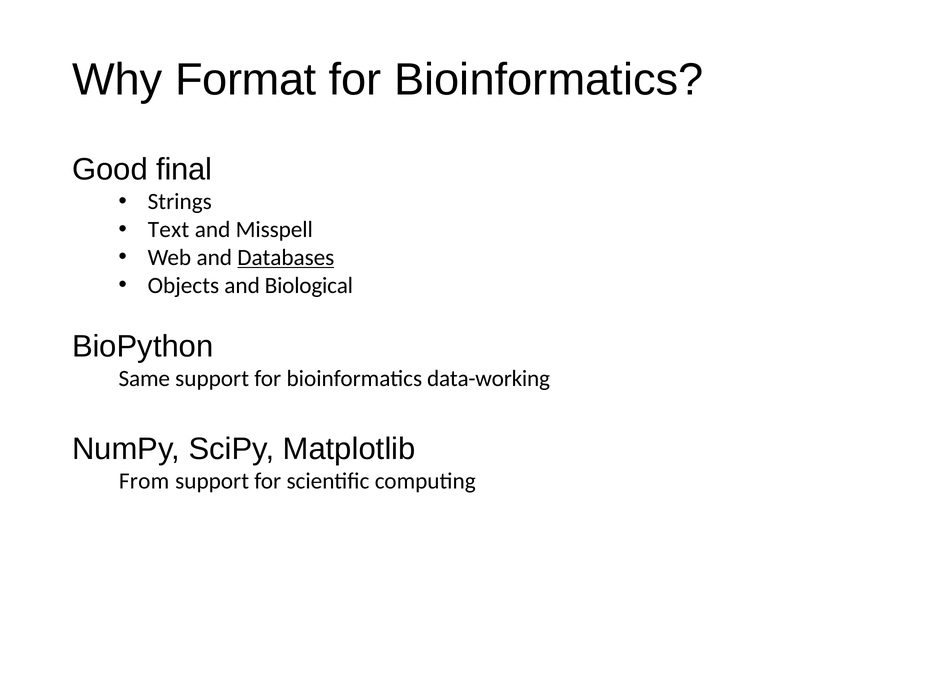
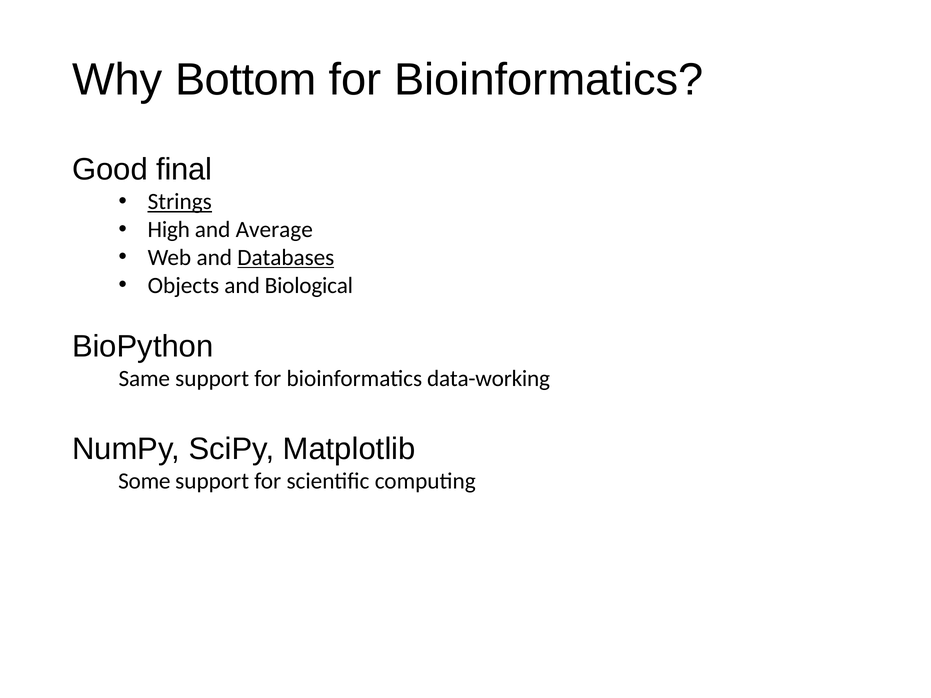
Format: Format -> Bottom (246, 80)
Strings underline: none -> present (180, 202)
Text: Text -> High (169, 230)
Misspell: Misspell -> Average (274, 230)
From: From -> Some (144, 481)
